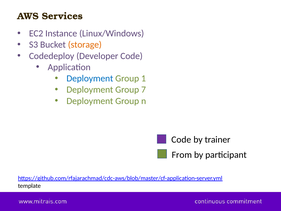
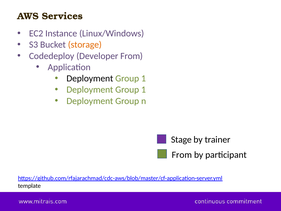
Developer Code: Code -> From (132, 56)
Deployment colour: blue -> black (90, 78)
7: 7 -> 1 (144, 90)
Code: Code -> Stage (181, 139)
